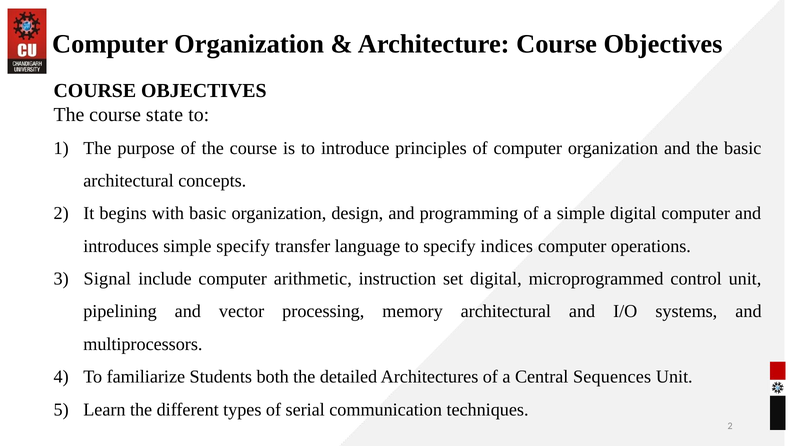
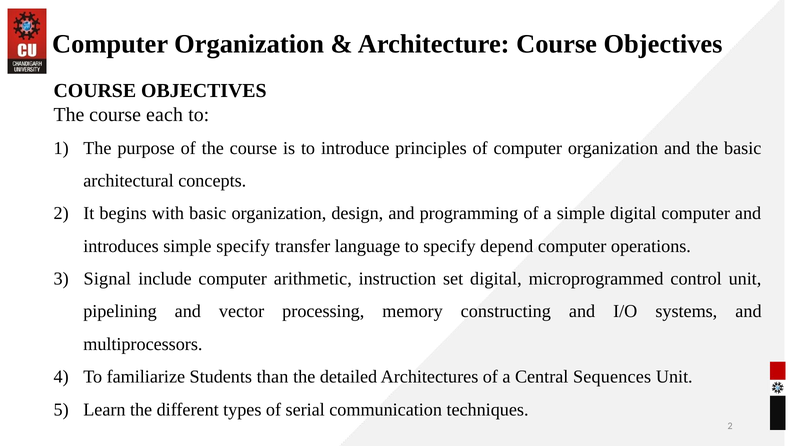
state: state -> each (165, 115)
indices: indices -> depend (507, 246)
memory architectural: architectural -> constructing (506, 312)
both: both -> than (273, 377)
